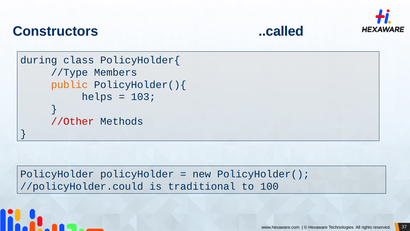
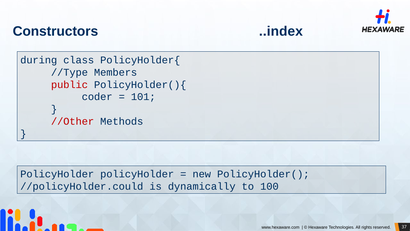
..called: ..called -> ..index (281, 31)
public colour: orange -> red (69, 84)
helps: helps -> coder (97, 97)
103: 103 -> 101 (143, 97)
traditional: traditional -> dynamically (202, 186)
